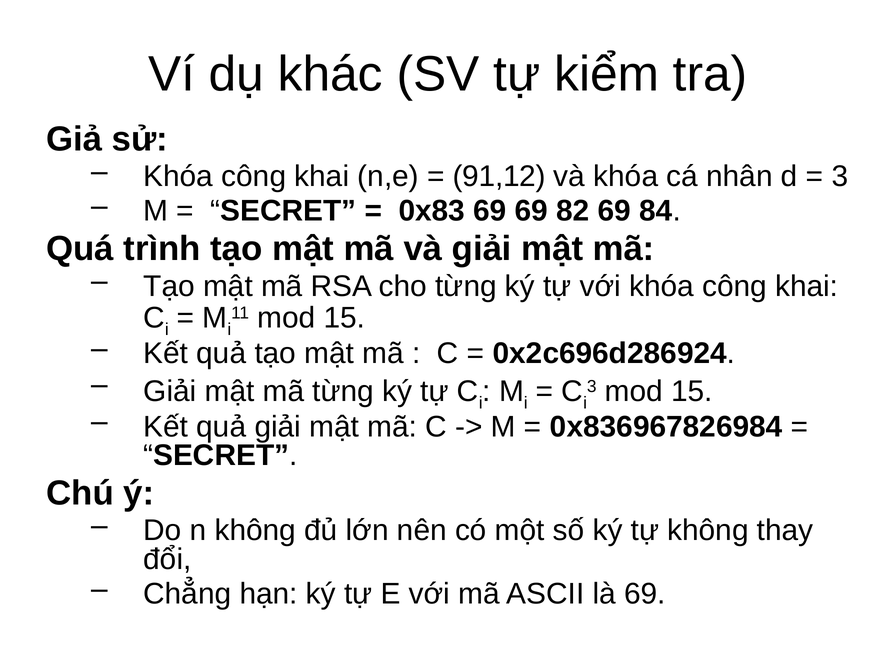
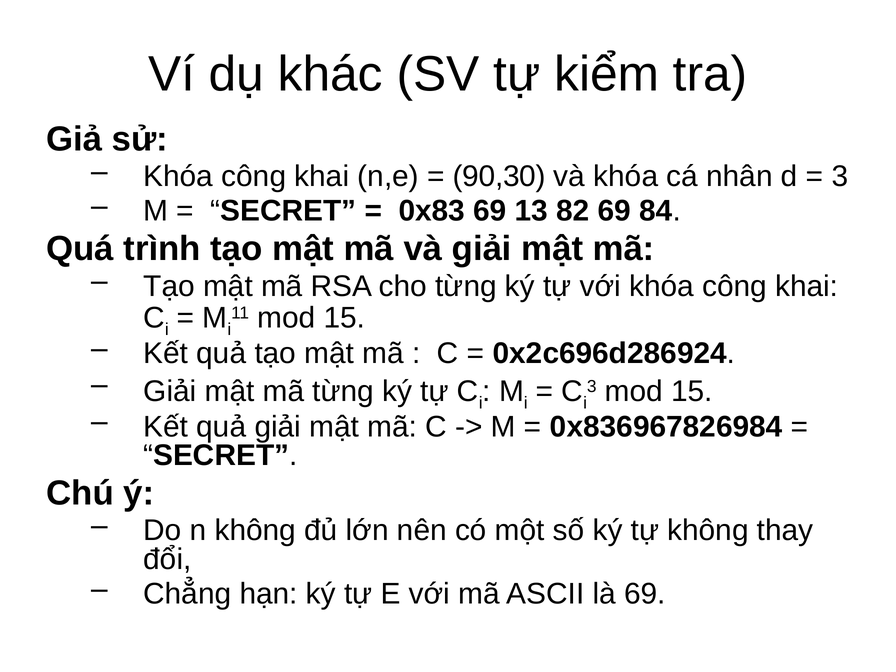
91,12: 91,12 -> 90,30 (499, 176)
69 69: 69 -> 13 (531, 211)
